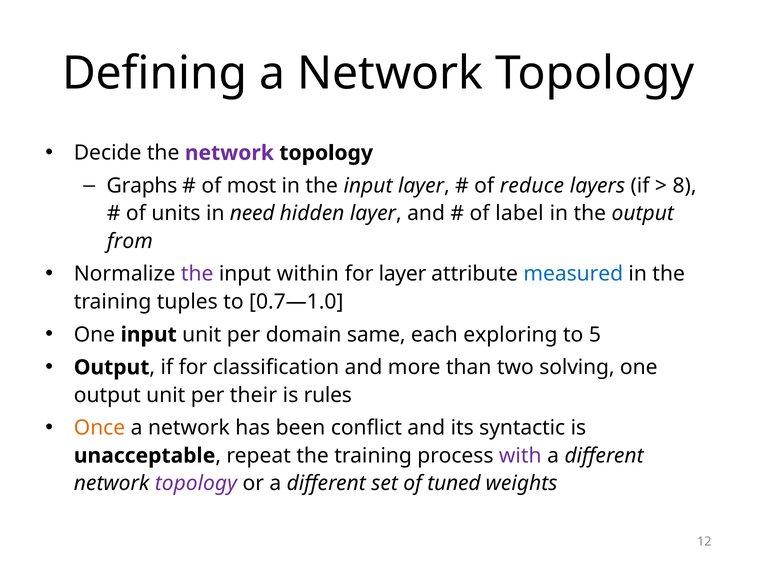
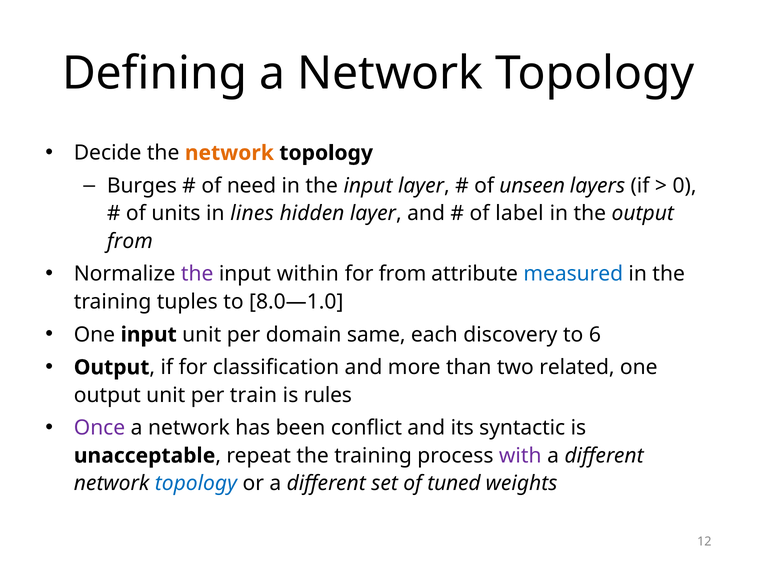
network colour: purple -> orange (229, 153)
Graphs: Graphs -> Burges (142, 186)
most: most -> need (252, 186)
reduce: reduce -> unseen (532, 186)
8: 8 -> 0 (685, 186)
need: need -> lines (252, 213)
for layer: layer -> from (403, 274)
0.7—1.0: 0.7—1.0 -> 8.0—1.0 (296, 302)
exploring: exploring -> discovery (510, 334)
5: 5 -> 6 (595, 334)
solving: solving -> related (577, 367)
their: their -> train (253, 395)
Once colour: orange -> purple (100, 428)
topology colour: purple -> blue (196, 483)
